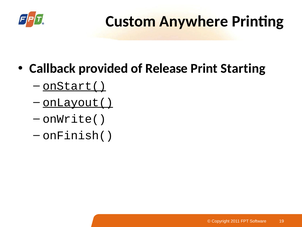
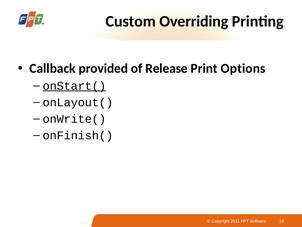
Anywhere: Anywhere -> Overriding (194, 21)
Starting: Starting -> Options (243, 68)
onLayout( underline: present -> none (78, 102)
